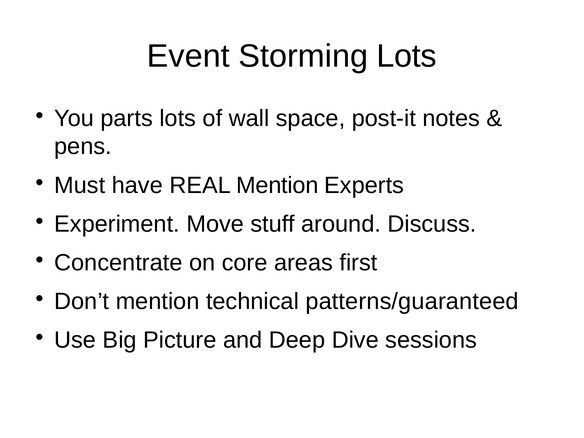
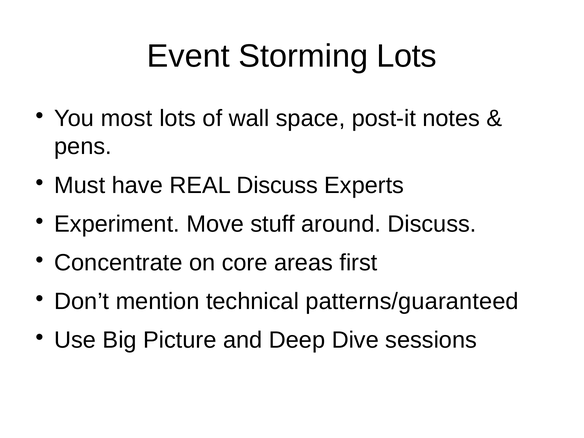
parts: parts -> most (127, 118)
REAL Mention: Mention -> Discuss (277, 185)
